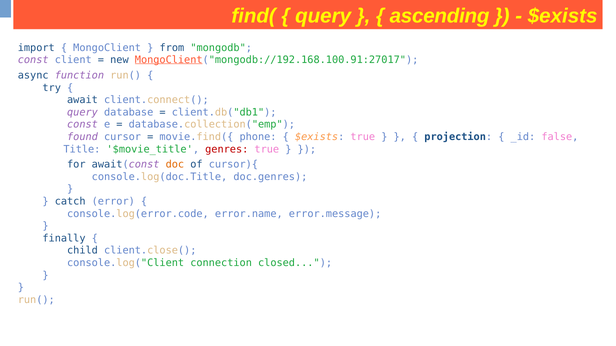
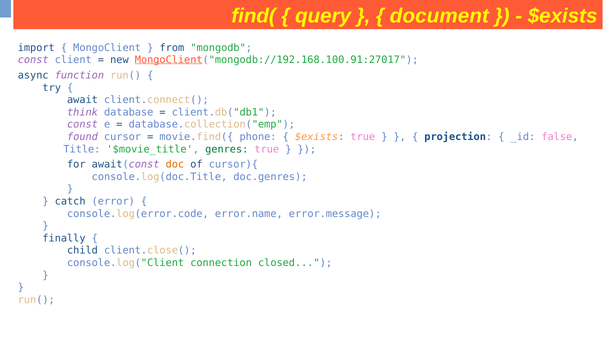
ascending: ascending -> document (439, 16)
query: query -> think (82, 112)
genres colour: red -> green (227, 149)
